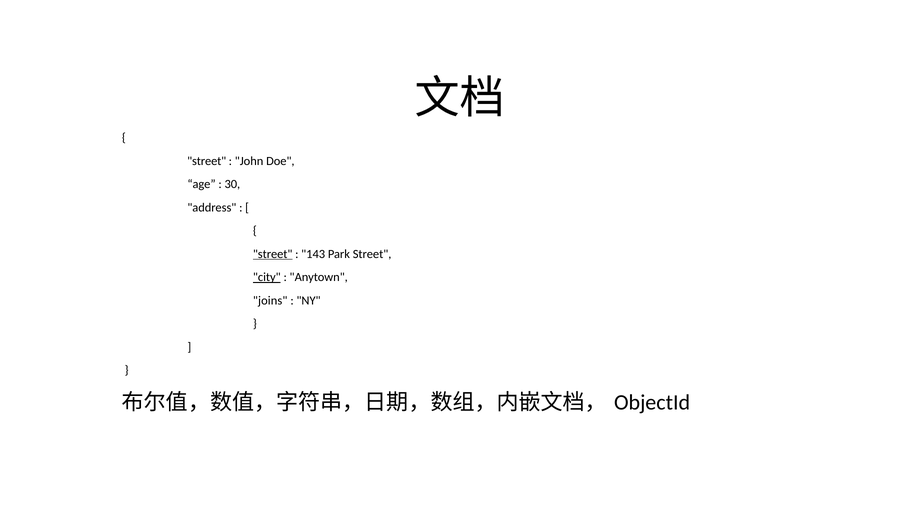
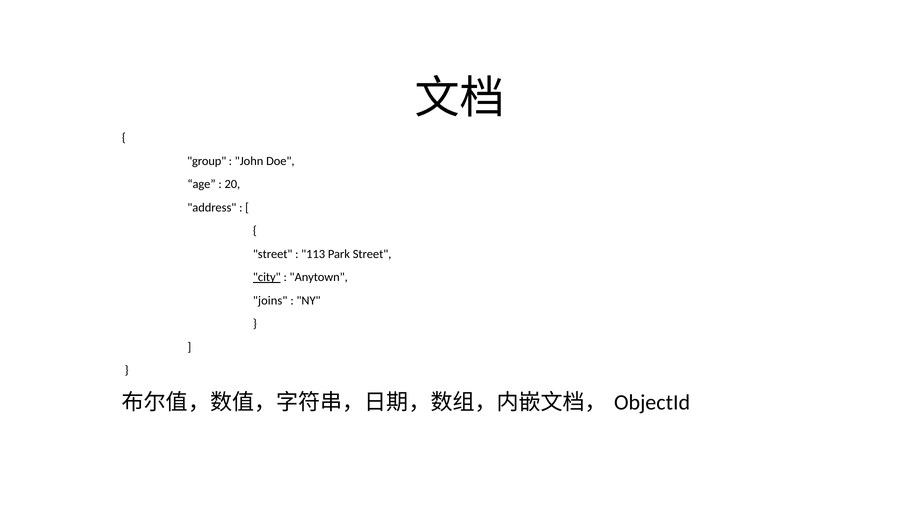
street: street -> group (207, 161)
30: 30 -> 20 (232, 184)
street underline: present -> none (273, 254)
143: 143 -> 113 (313, 254)
